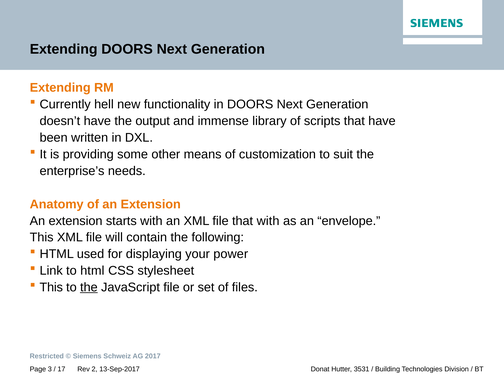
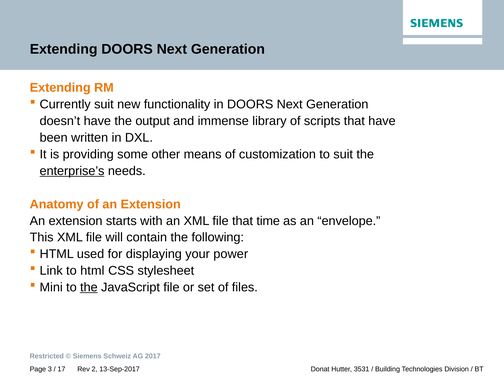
Currently hell: hell -> suit (104, 104)
enterprise’s underline: none -> present (72, 171)
that with: with -> time (268, 221)
This: This -> Mini (51, 287)
